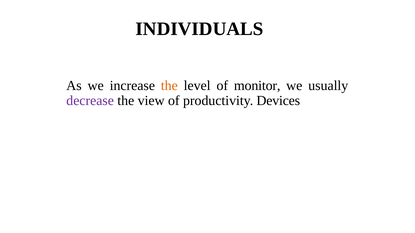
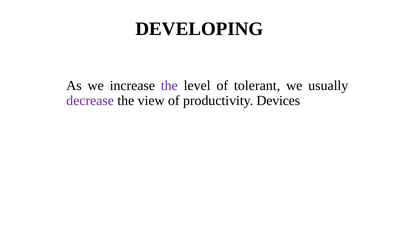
INDIVIDUALS: INDIVIDUALS -> DEVELOPING (199, 29)
the colour: orange -> purple (169, 86)
monitor: monitor -> tolerant (257, 86)
